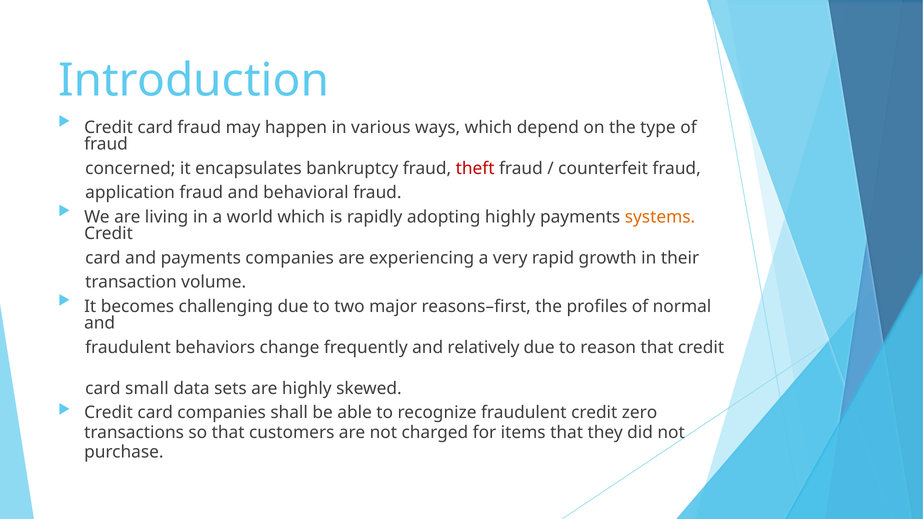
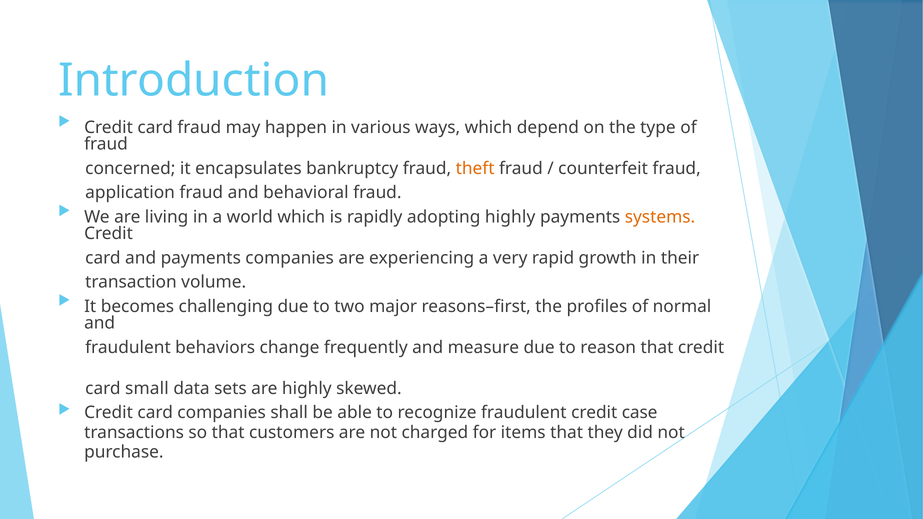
theft colour: red -> orange (475, 168)
relatively: relatively -> measure (483, 347)
zero: zero -> case (640, 413)
